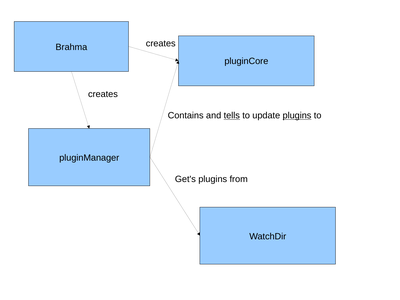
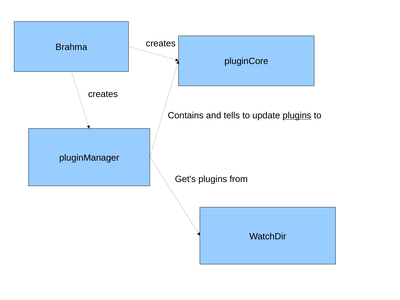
tells underline: present -> none (232, 116)
